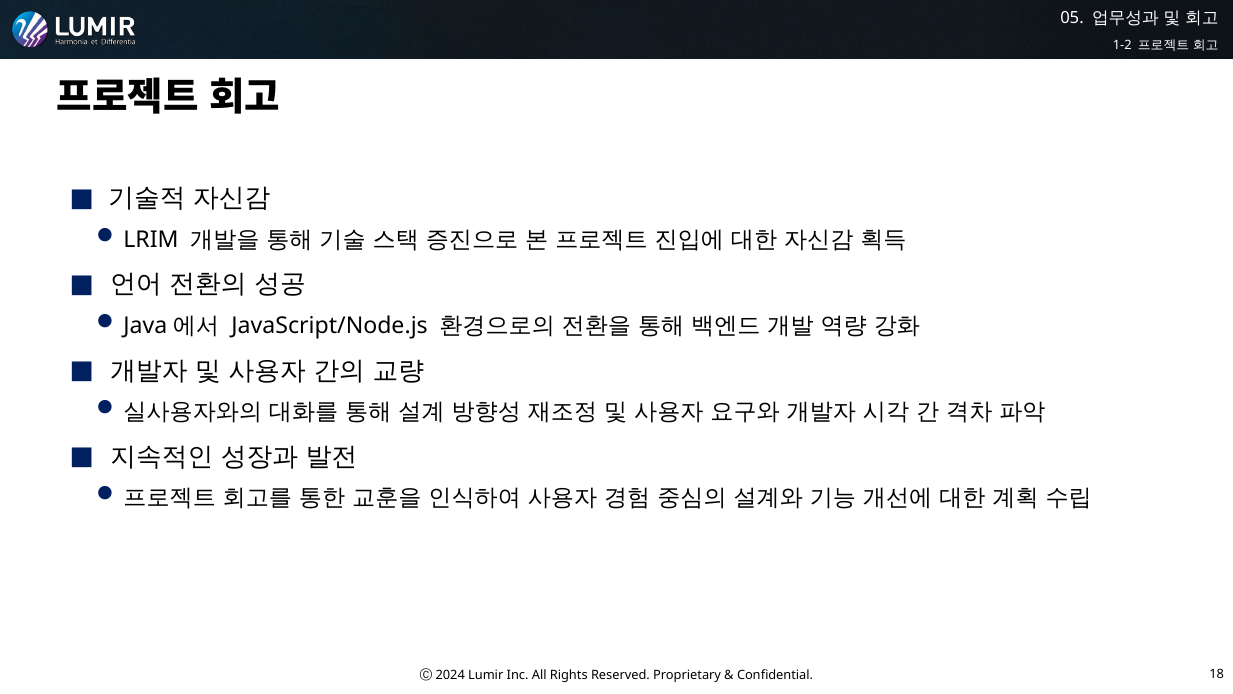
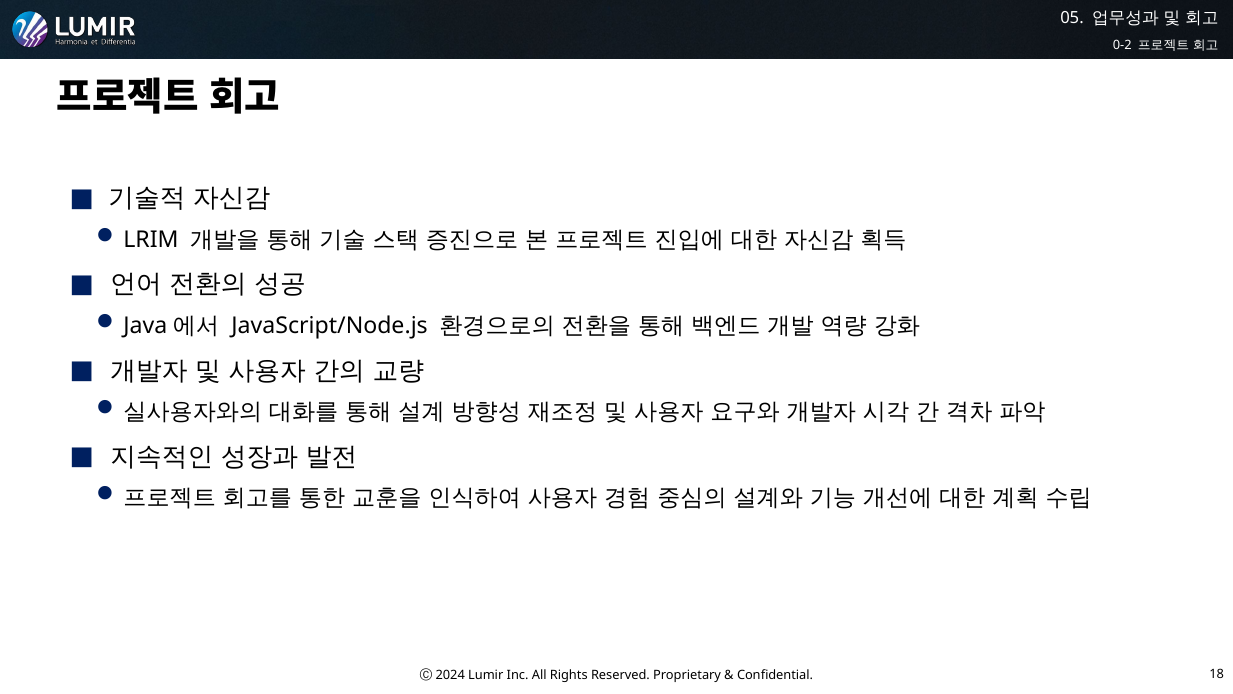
1-2: 1-2 -> 0-2 (1122, 45)
